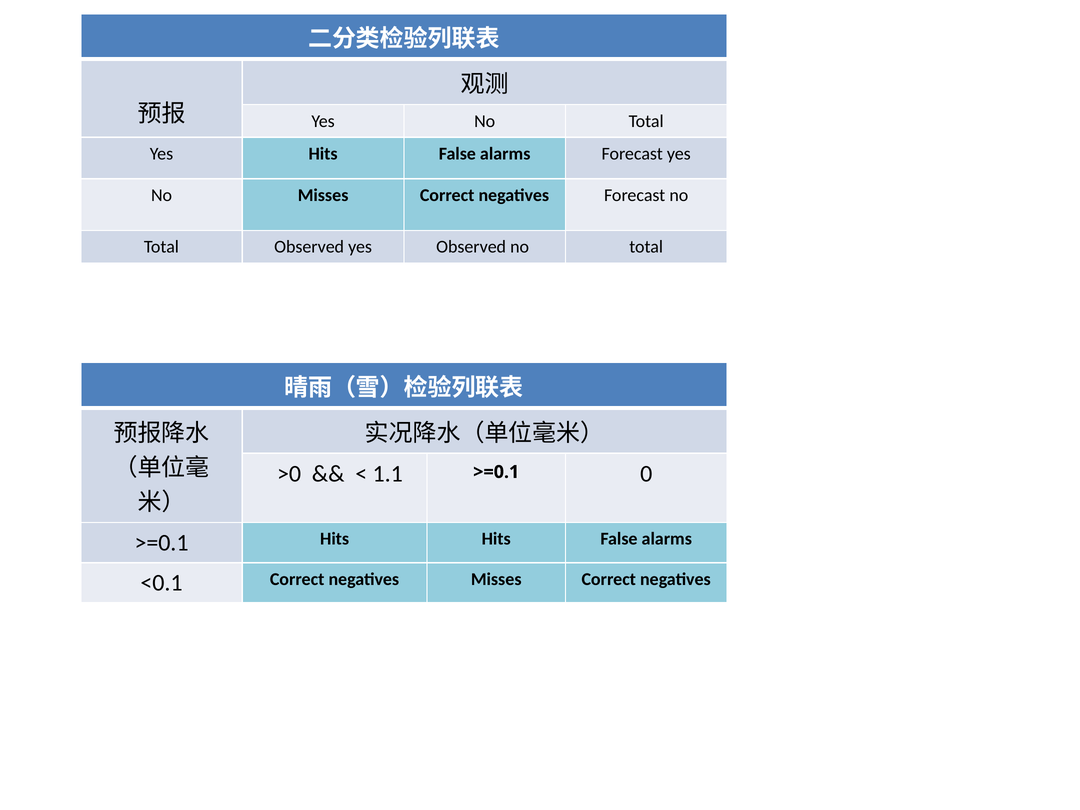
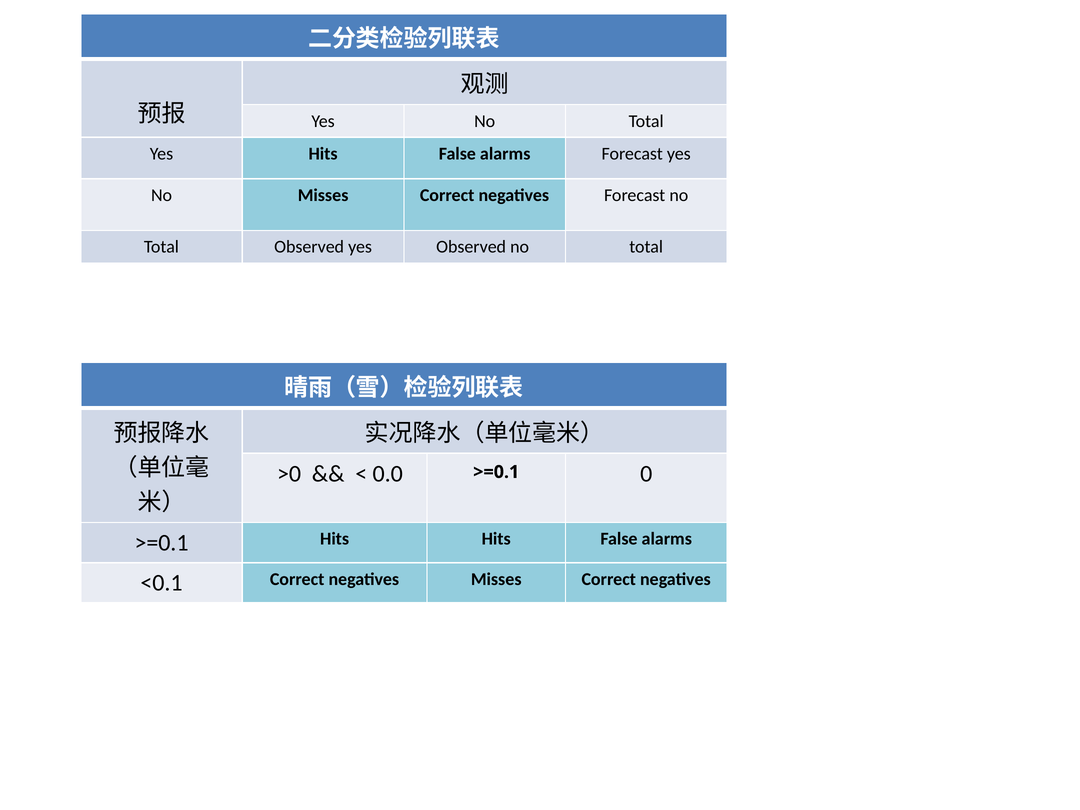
1.1: 1.1 -> 0.0 (388, 474)
